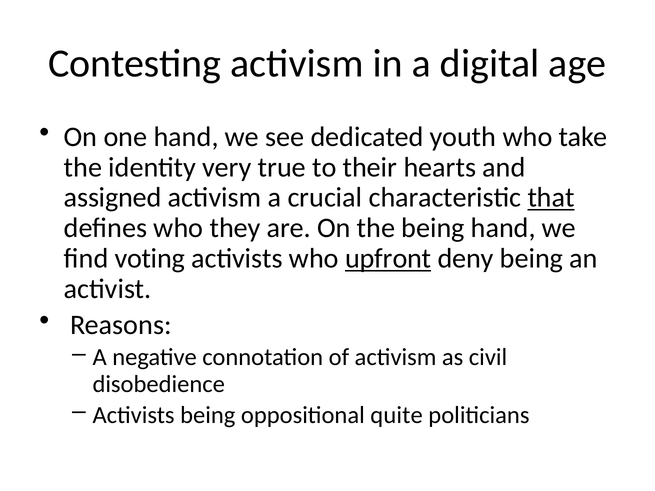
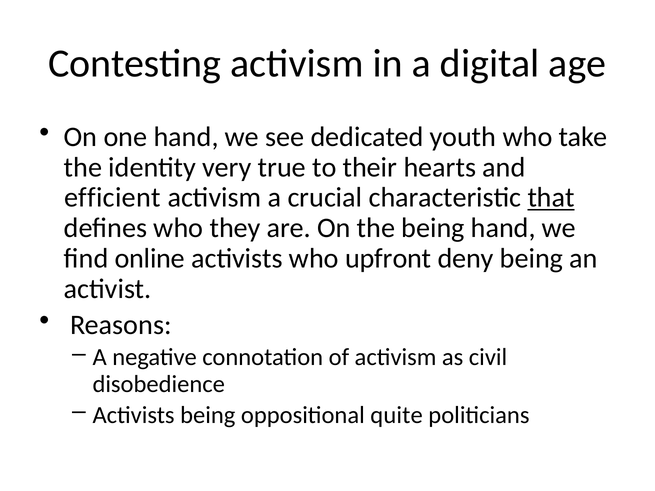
assigned: assigned -> efficient (112, 198)
voting: voting -> online (150, 259)
upfront underline: present -> none (388, 259)
